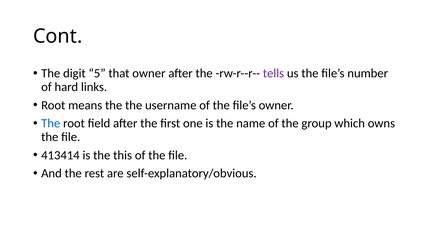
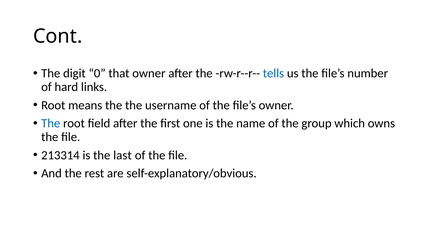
5: 5 -> 0 (97, 73)
tells colour: purple -> blue (274, 73)
413414: 413414 -> 213314 (60, 155)
this: this -> last (123, 155)
